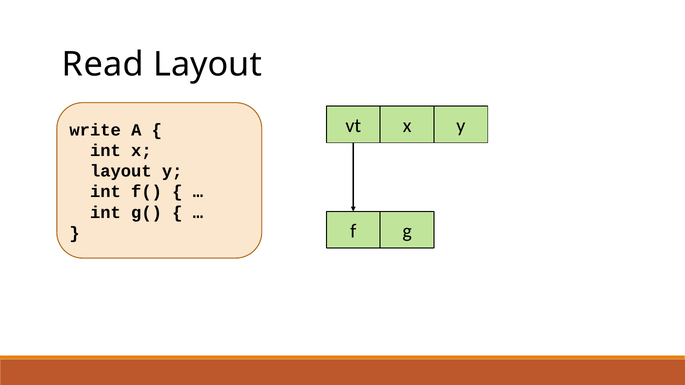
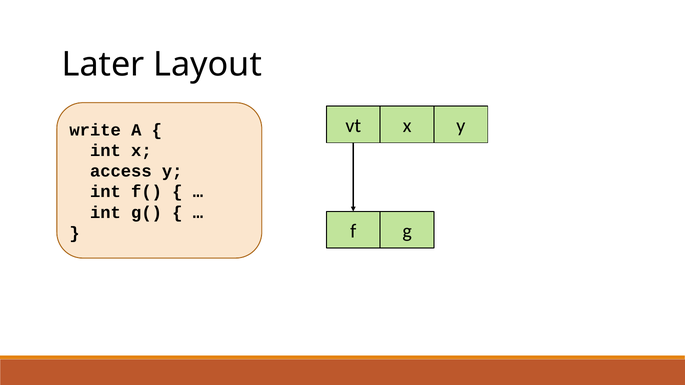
Read: Read -> Later (103, 65)
layout: layout -> access (121, 171)
